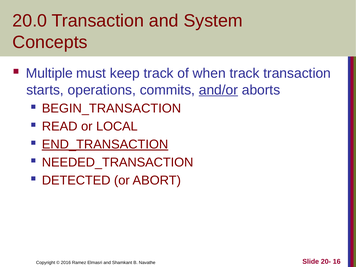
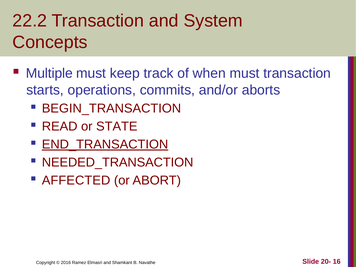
20.0: 20.0 -> 22.2 (30, 21)
when track: track -> must (245, 73)
and/or underline: present -> none (218, 90)
LOCAL: LOCAL -> STATE (117, 126)
DETECTED: DETECTED -> AFFECTED (76, 180)
